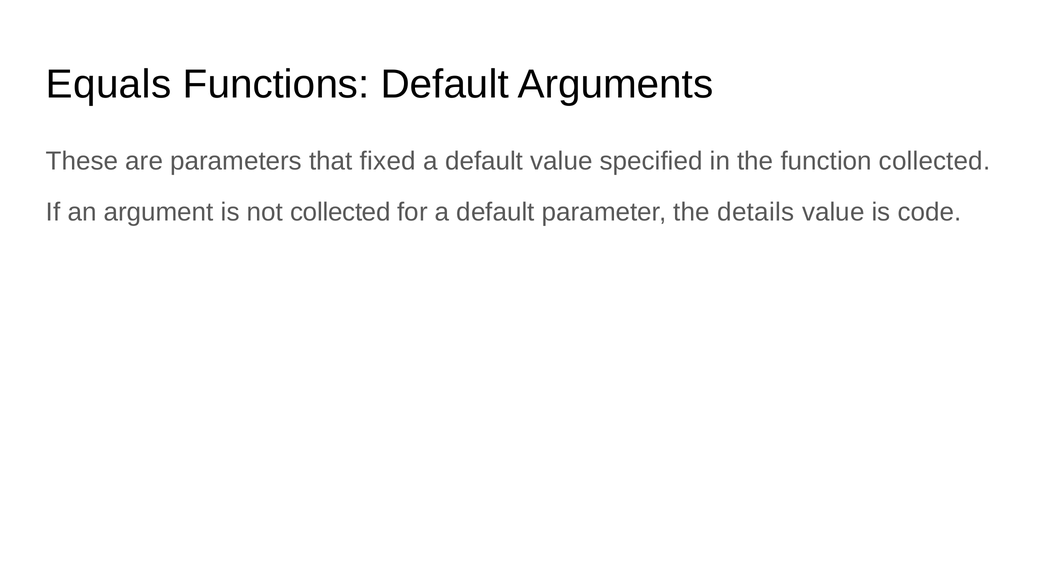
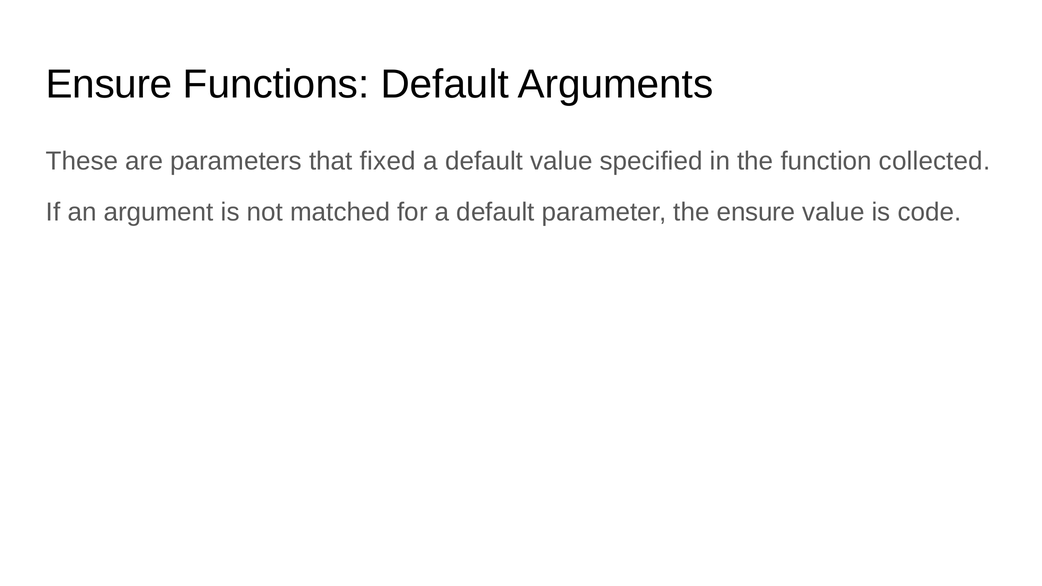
Equals: Equals -> Ensure (109, 84)
not collected: collected -> matched (340, 212)
the details: details -> ensure (756, 212)
